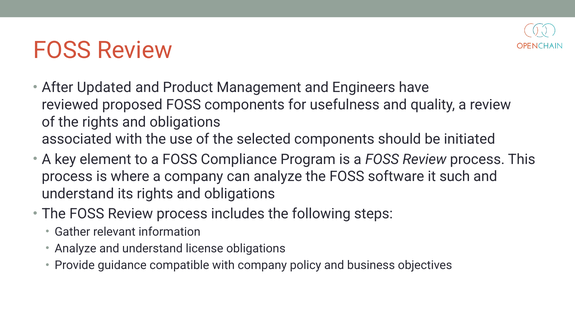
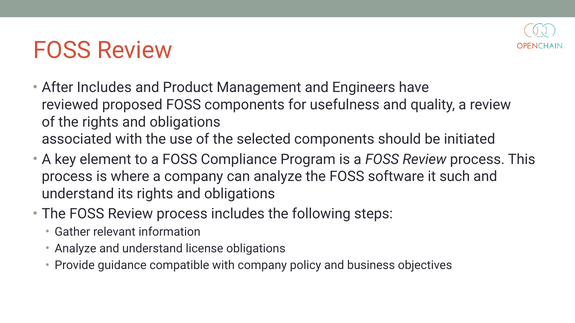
After Updated: Updated -> Includes (104, 88)
